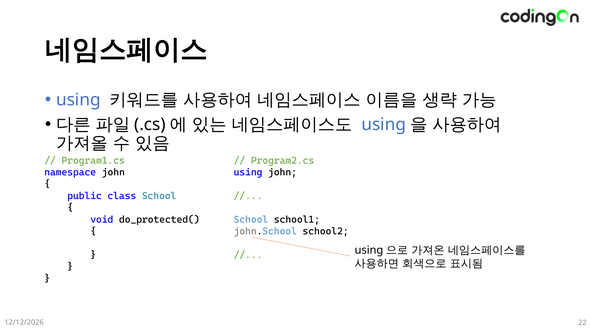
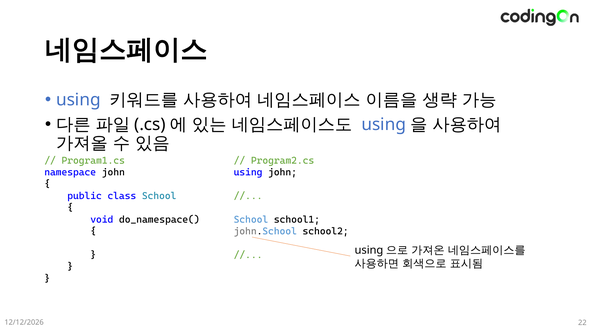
do_protected(: do_protected( -> do_namespace( (159, 220)
